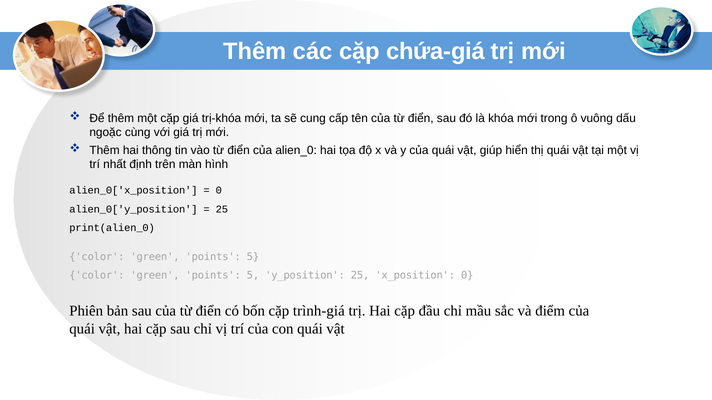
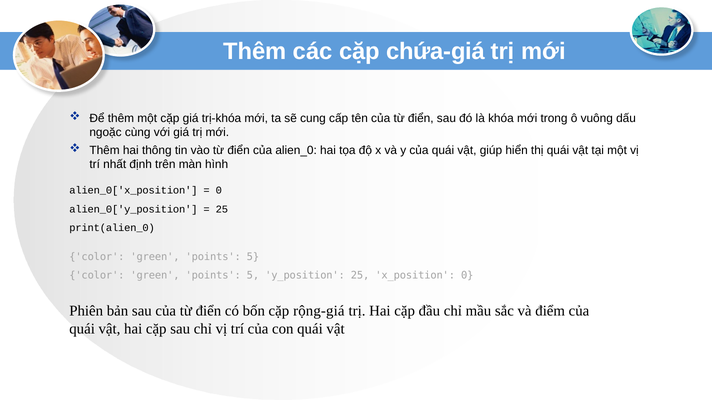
trình-giá: trình-giá -> rộng-giá (319, 311)
